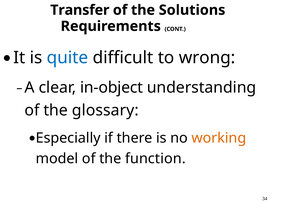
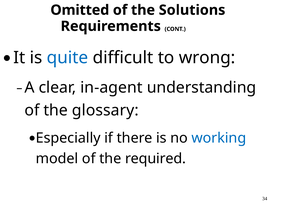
Transfer: Transfer -> Omitted (80, 10)
in-object: in-object -> in-agent (111, 88)
working colour: orange -> blue (219, 138)
function: function -> required (155, 159)
